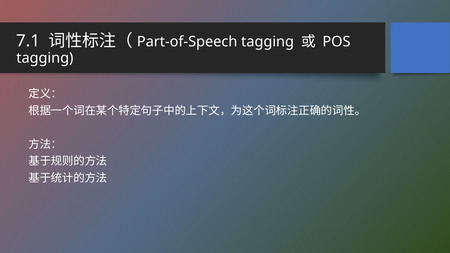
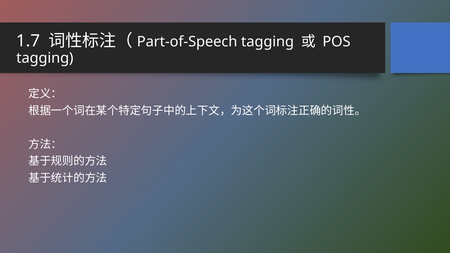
7.1: 7.1 -> 1.7 (28, 41)
